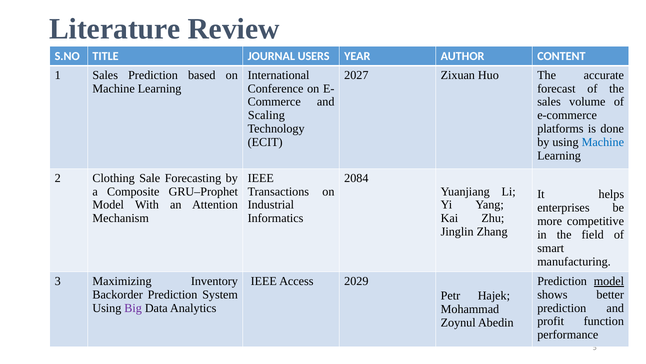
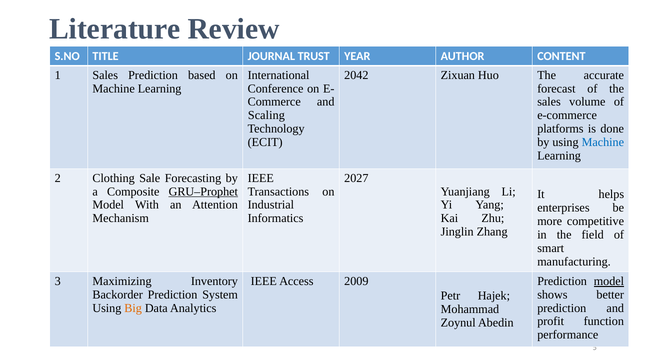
USERS: USERS -> TRUST (314, 56)
2027: 2027 -> 2042 (356, 75)
2084: 2084 -> 2027 (356, 178)
GRU–Prophet underline: none -> present (203, 191)
2029: 2029 -> 2009 (356, 281)
Big colour: purple -> orange (133, 308)
